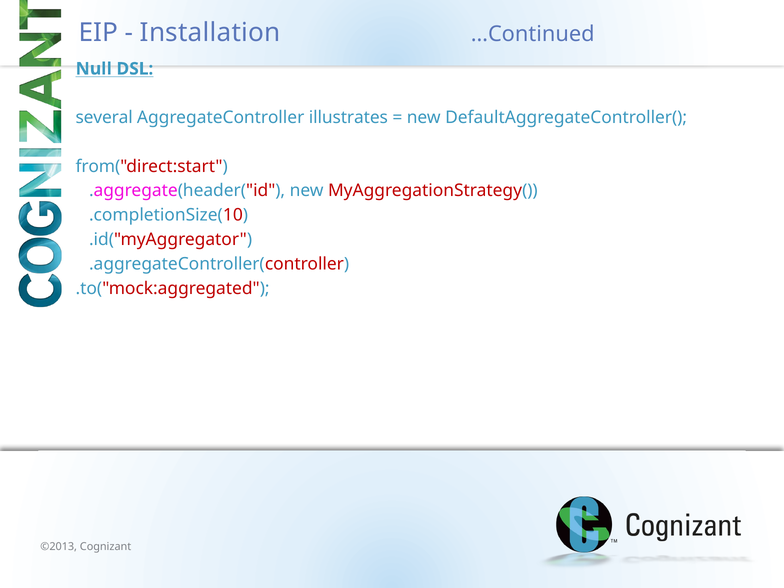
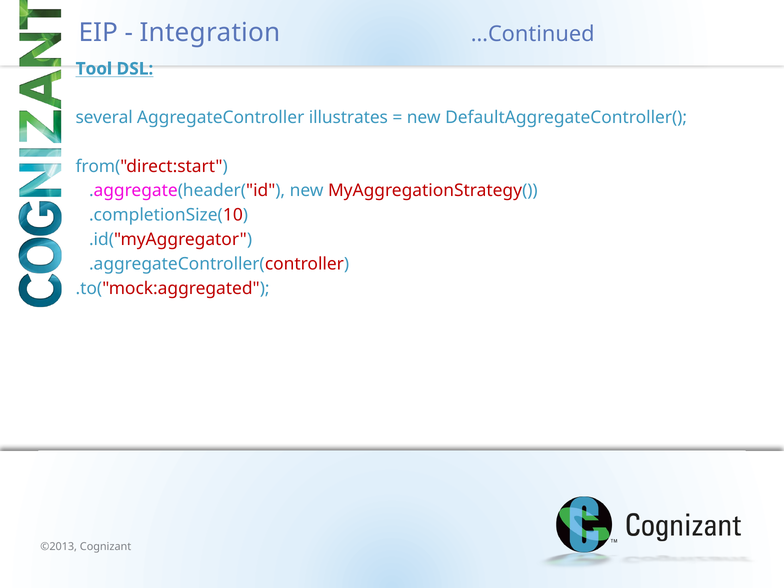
Installation: Installation -> Integration (210, 33)
Null: Null -> Tool (94, 69)
